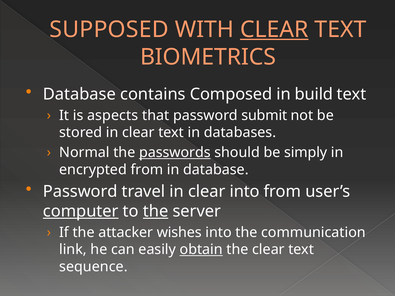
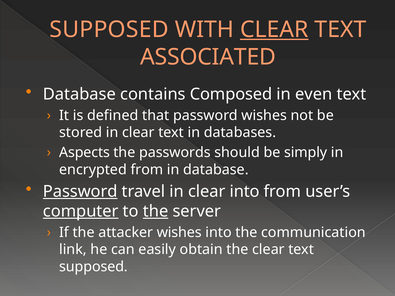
BIOMETRICS: BIOMETRICS -> ASSOCIATED (208, 57)
build: build -> even (314, 94)
aspects: aspects -> defined (113, 115)
password submit: submit -> wishes (264, 115)
Normal: Normal -> Aspects (84, 153)
passwords underline: present -> none (175, 153)
Password underline: none -> present (80, 192)
obtain underline: present -> none (201, 250)
sequence: sequence -> supposed (93, 267)
